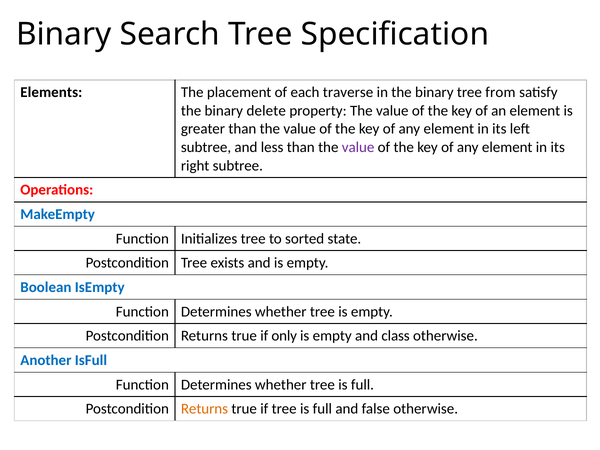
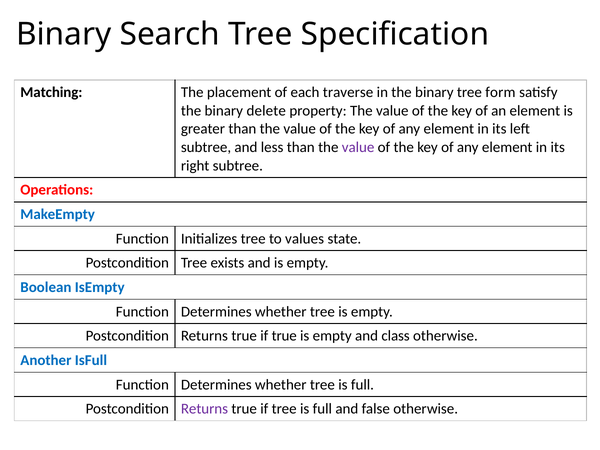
Elements: Elements -> Matching (51, 92)
from: from -> form (500, 92)
sorted: sorted -> values (305, 239)
if only: only -> true (284, 336)
Returns colour: orange -> purple (204, 409)
